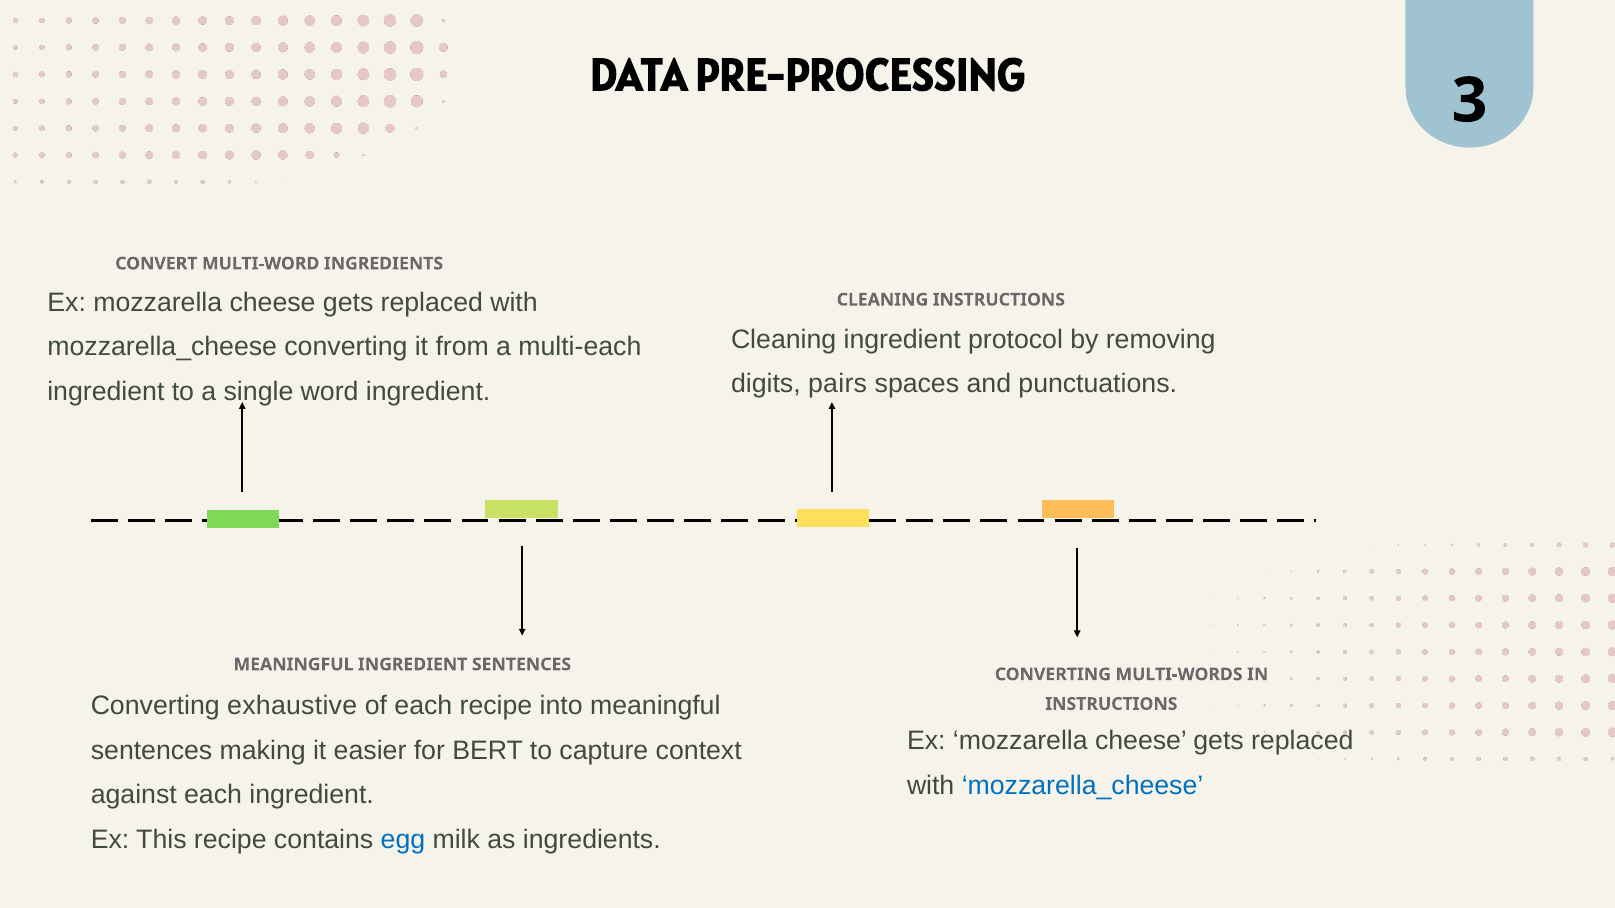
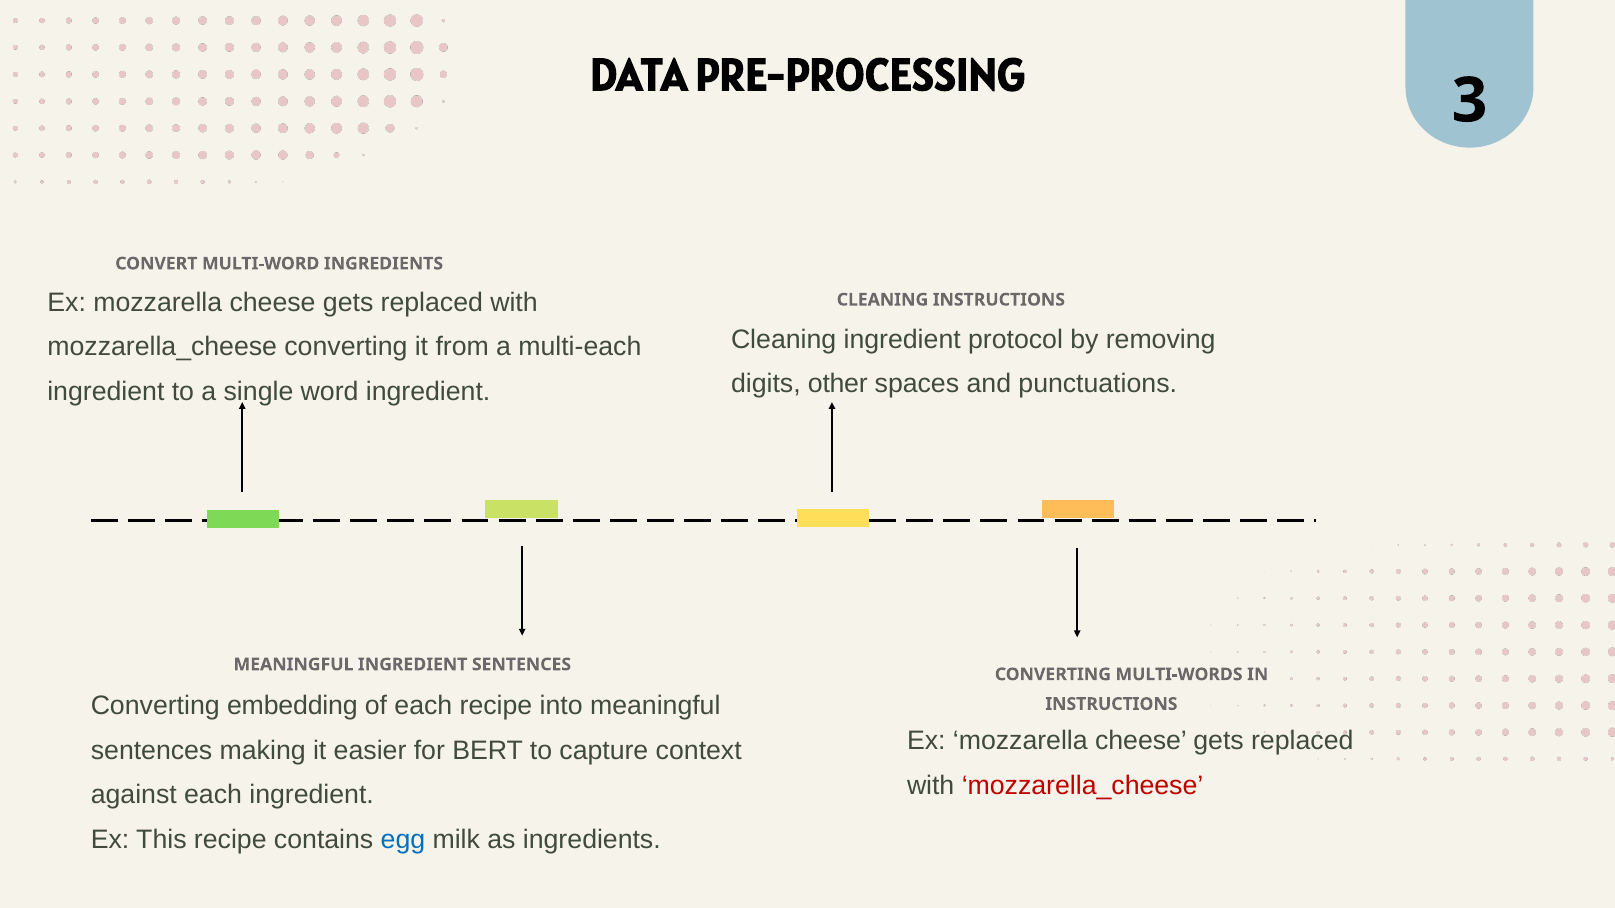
pairs: pairs -> other (838, 384)
exhaustive: exhaustive -> embedding (292, 706)
mozzarella_cheese colour: blue -> red (1083, 786)
